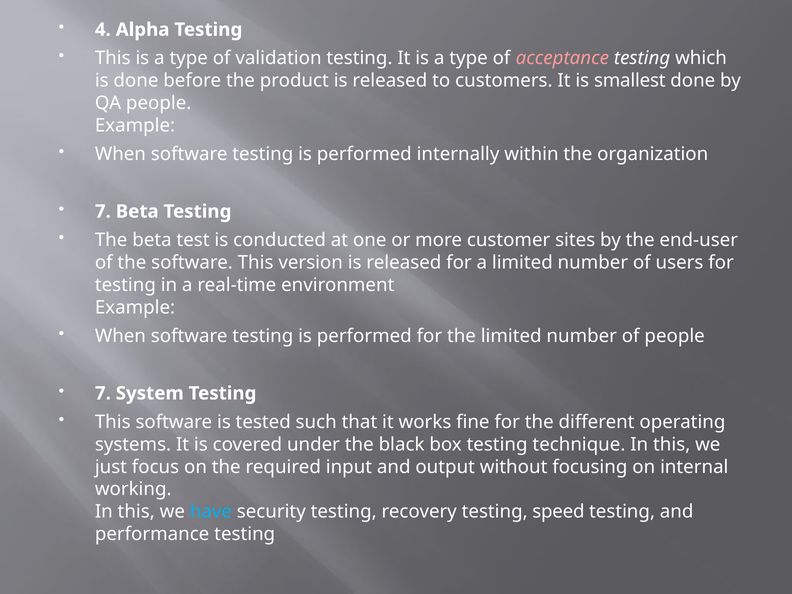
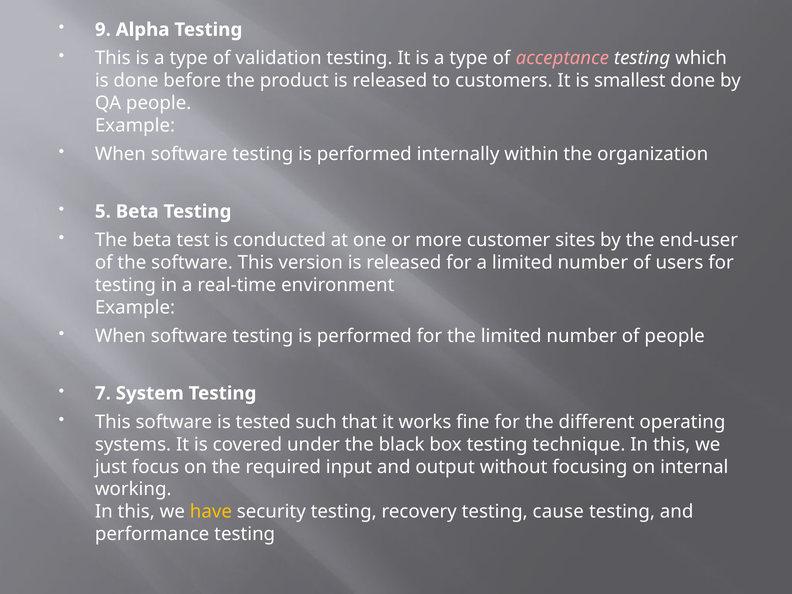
4: 4 -> 9 (103, 30)
7: 7 -> 5 (103, 211)
have colour: light blue -> yellow (211, 512)
speed: speed -> cause (558, 512)
